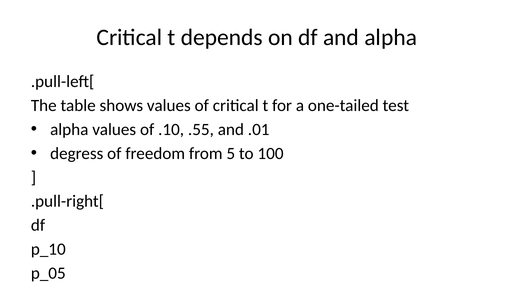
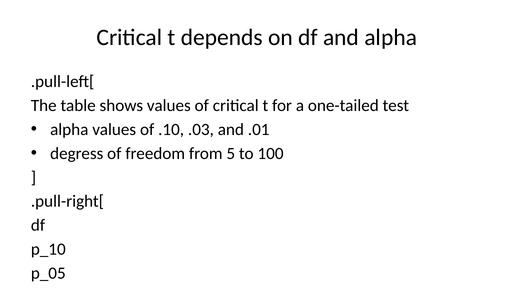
.55: .55 -> .03 (201, 129)
